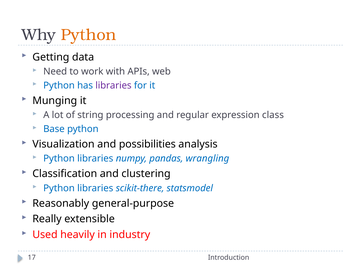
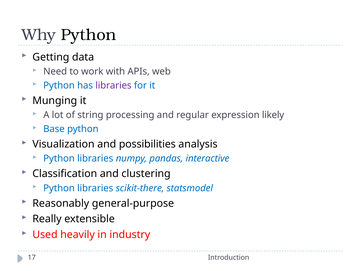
Python colour: orange -> black (89, 35)
class: class -> likely (273, 115)
wrangling: wrangling -> interactive (208, 158)
